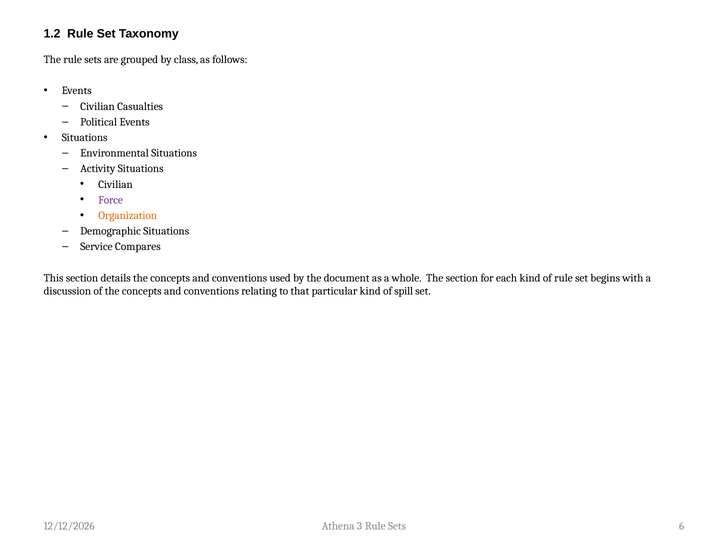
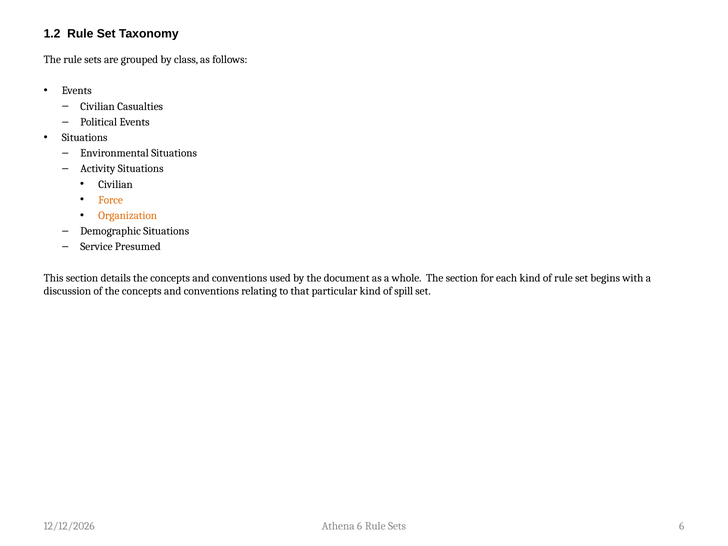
Force colour: purple -> orange (111, 200)
Compares: Compares -> Presumed (138, 247)
Athena 3: 3 -> 6 (360, 526)
